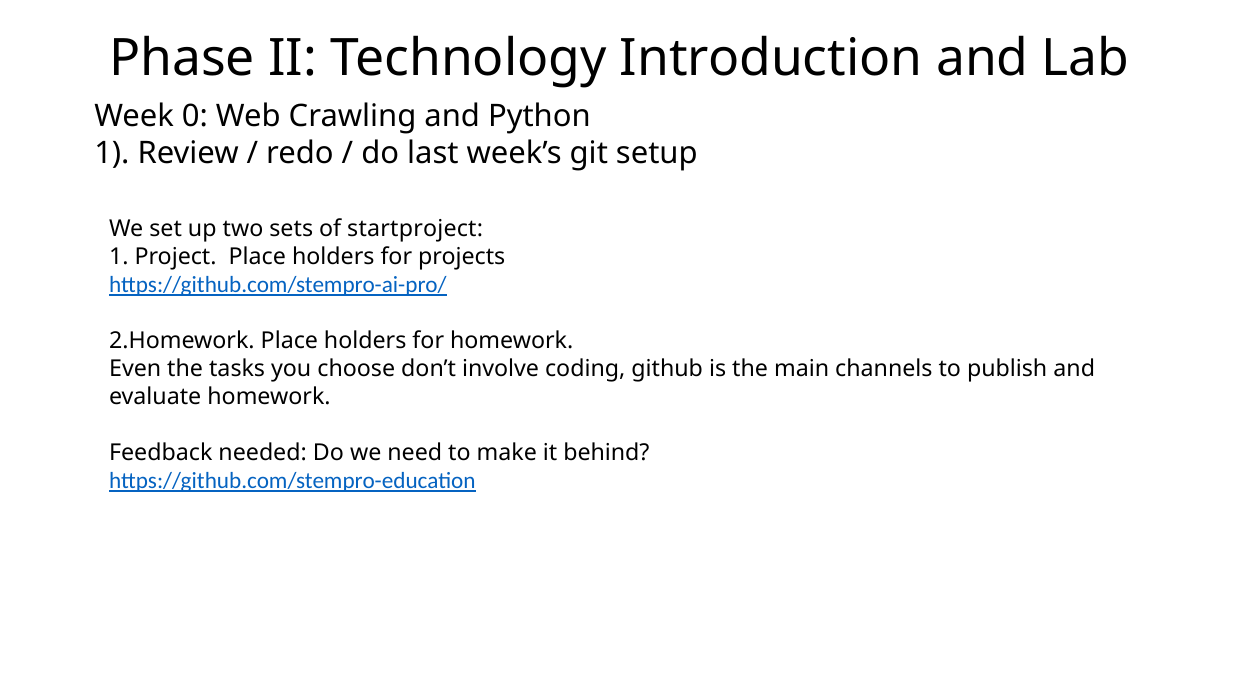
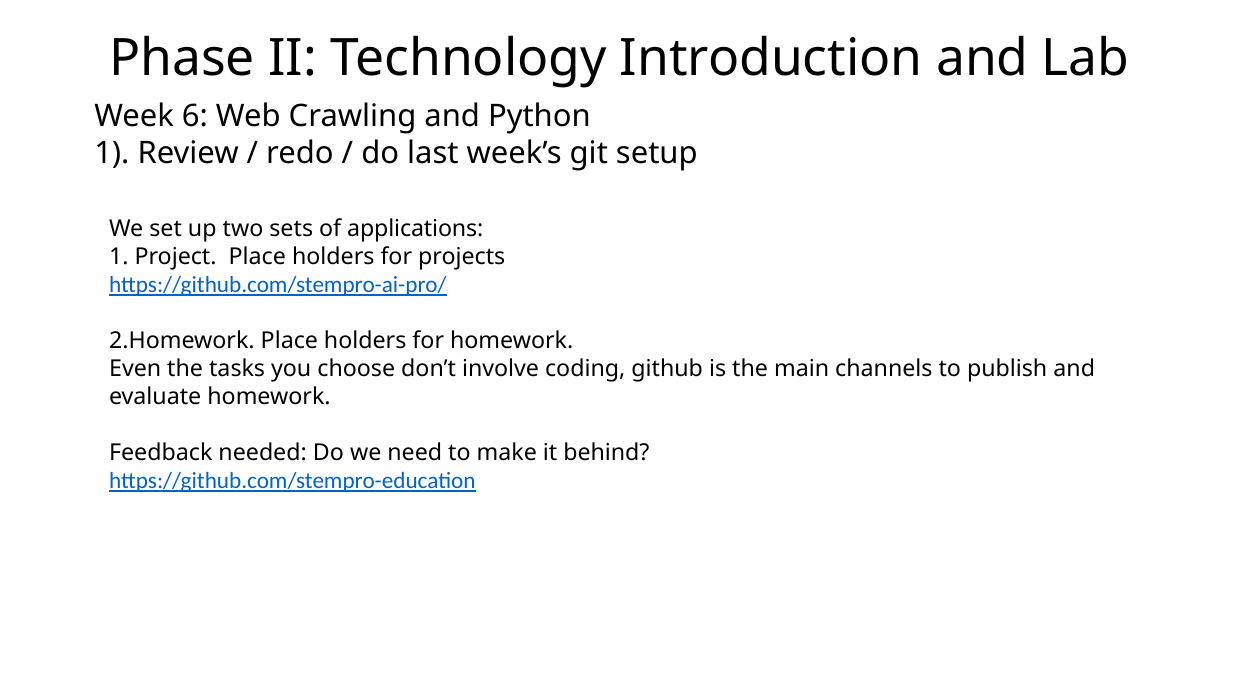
0: 0 -> 6 (195, 116)
startproject: startproject -> applications (415, 229)
